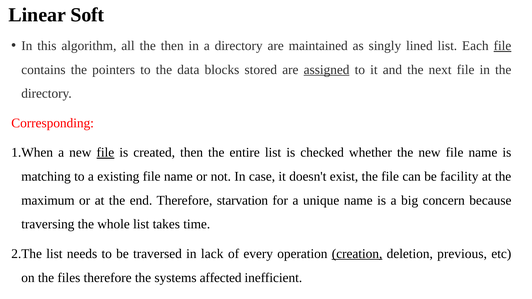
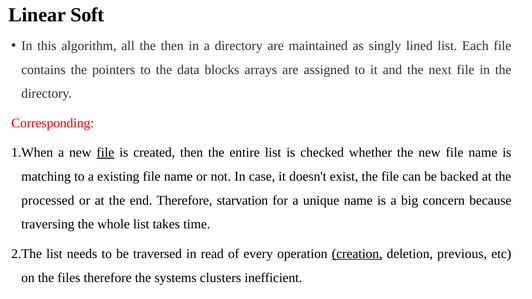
file underline: present -> none (502, 46)
stored: stored -> arrays (261, 70)
assigned underline: present -> none (327, 70)
facility: facility -> backed (459, 177)
maximum: maximum -> processed (48, 200)
lack: lack -> read (212, 254)
affected: affected -> clusters (221, 278)
